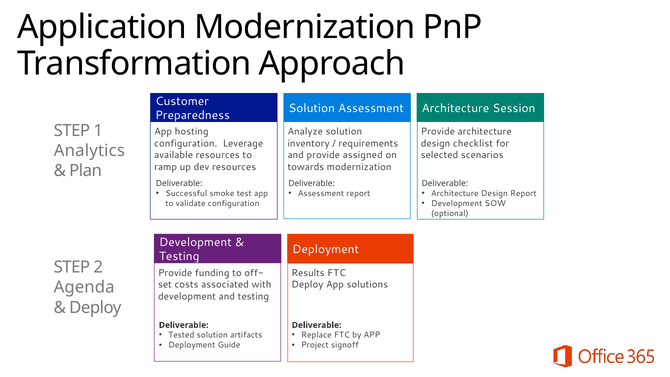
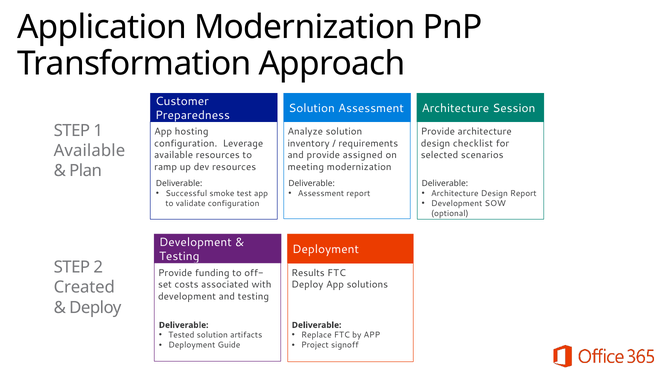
Analytics: Analytics -> Available (89, 151)
towards: towards -> meeting (306, 167)
Agenda: Agenda -> Created (84, 287)
